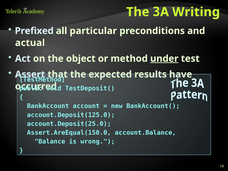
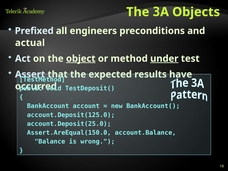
Writing: Writing -> Objects (196, 12)
particular: particular -> engineers (93, 31)
object underline: none -> present (81, 59)
